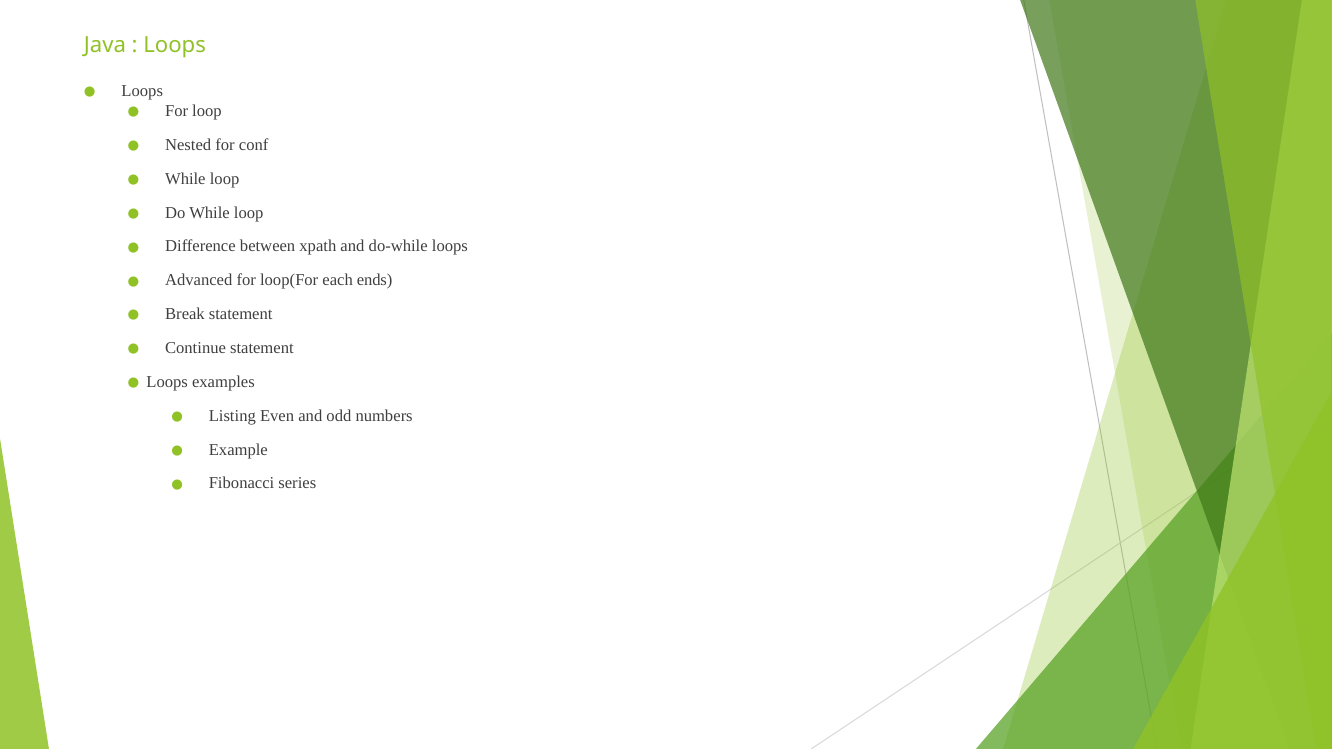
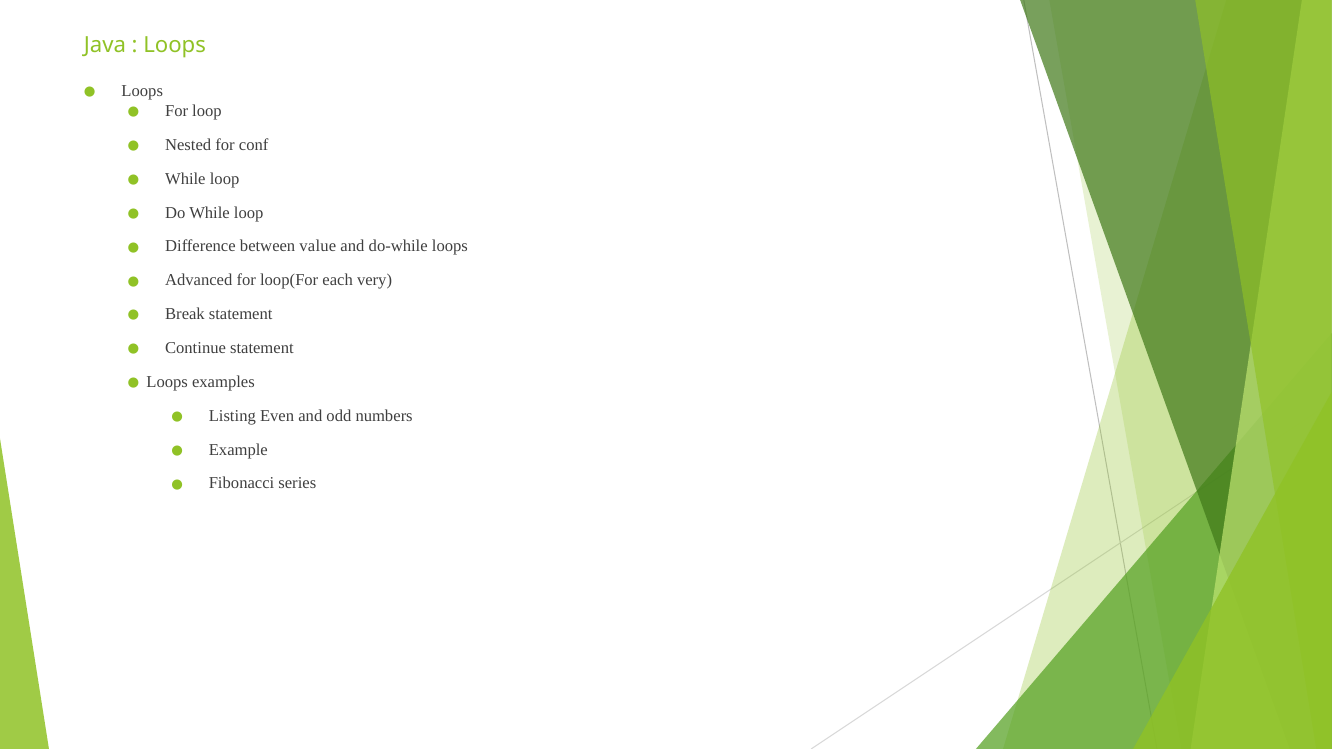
xpath: xpath -> value (318, 246)
ends: ends -> very (375, 280)
